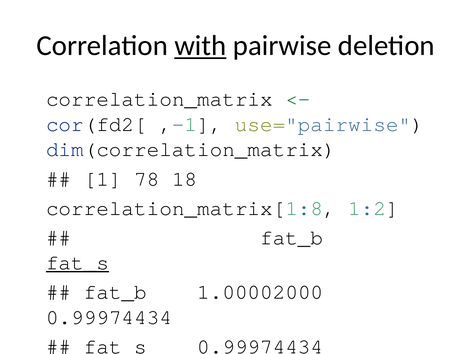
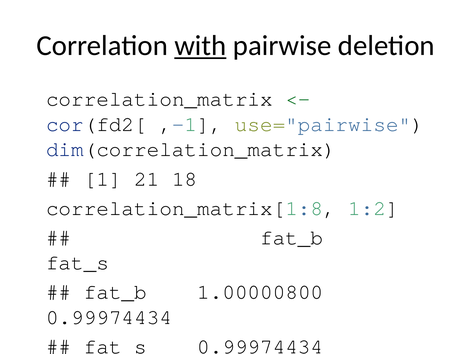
78: 78 -> 21 (147, 179)
fat_s underline: present -> none (77, 263)
1.00002000: 1.00002000 -> 1.00000800 (260, 292)
